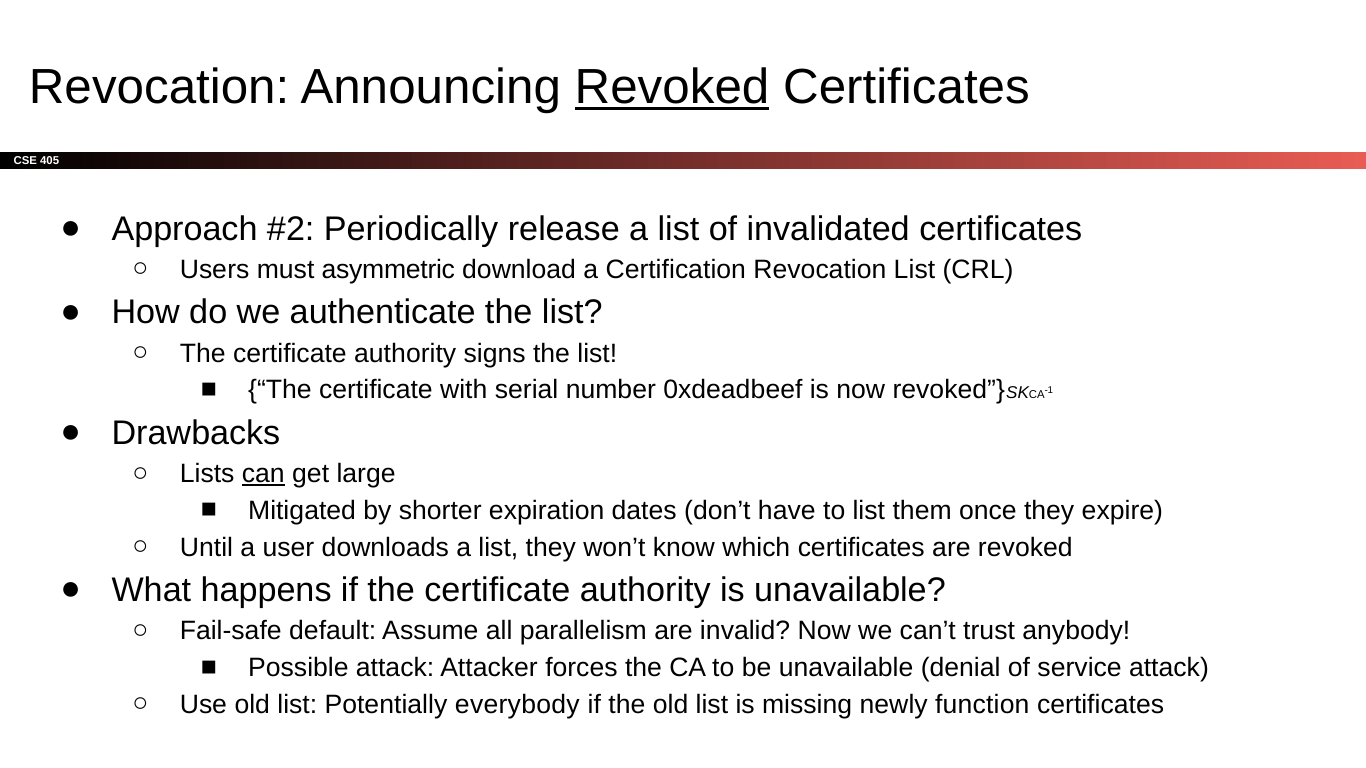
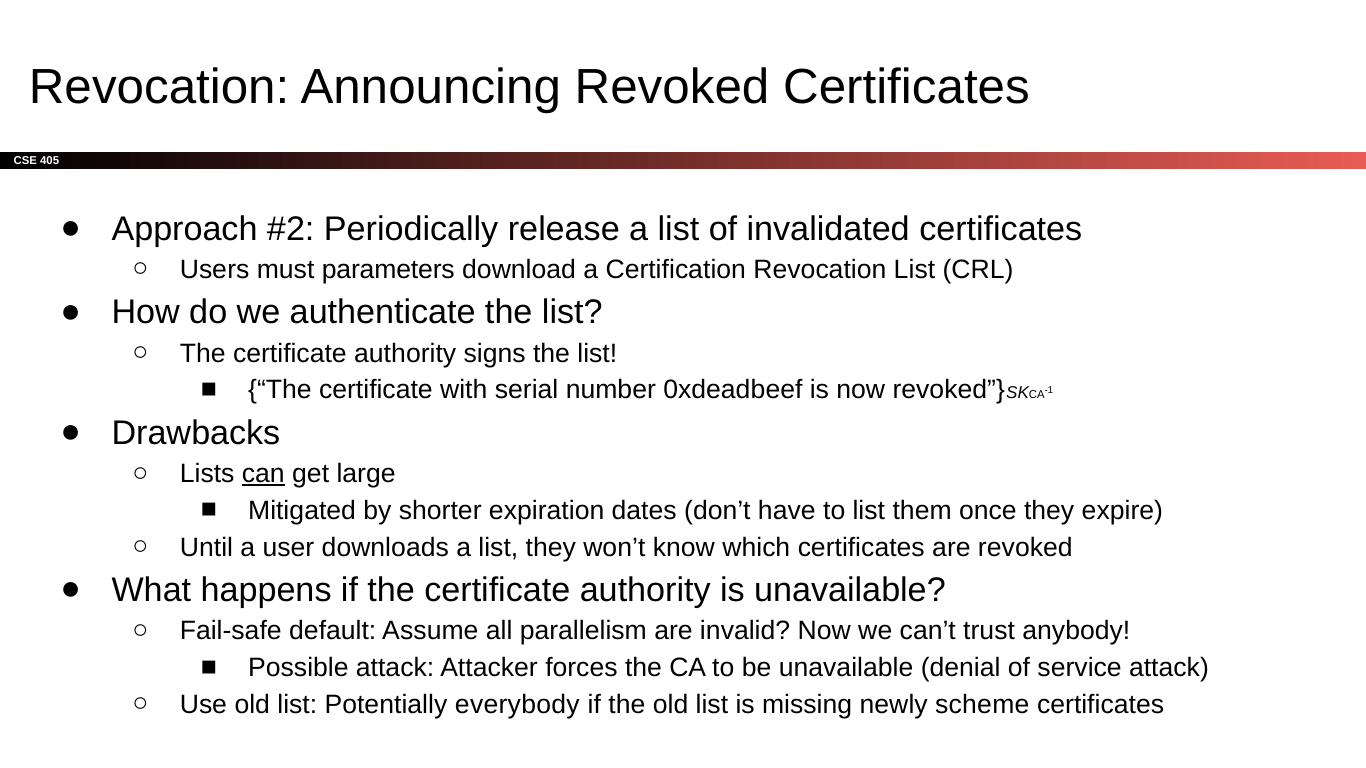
Revoked underline: present -> none (672, 87)
asymmetric: asymmetric -> parameters (388, 270)
function: function -> scheme (982, 705)
